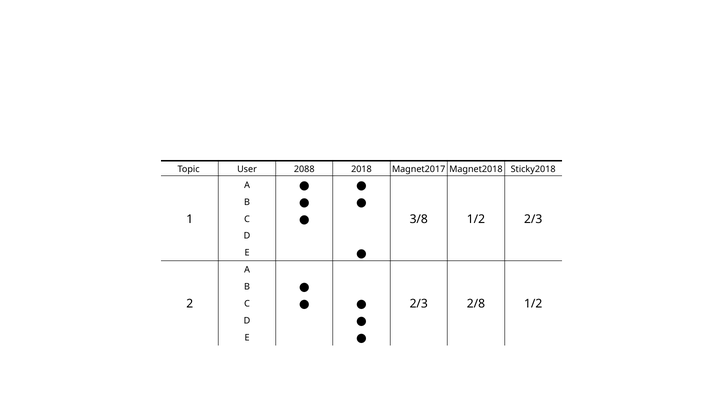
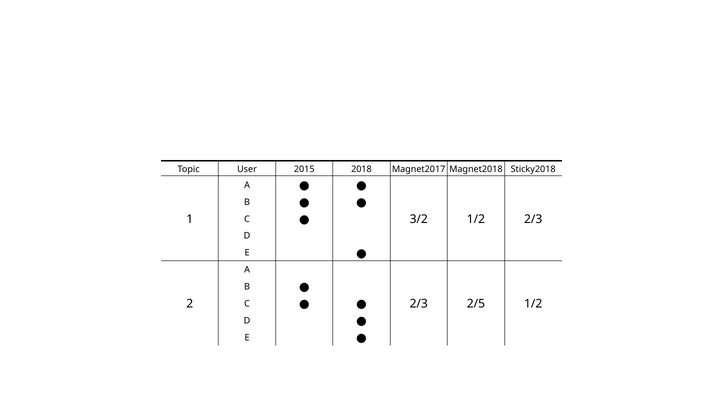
2088: 2088 -> 2015 (304, 169)
3/8: 3/8 -> 3/2 (419, 219)
2/8: 2/8 -> 2/5 (476, 304)
